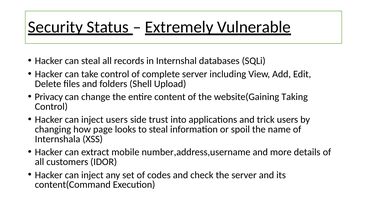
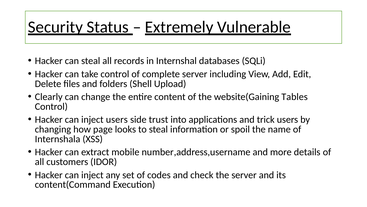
Privacy: Privacy -> Clearly (49, 97)
Taking: Taking -> Tables (295, 97)
